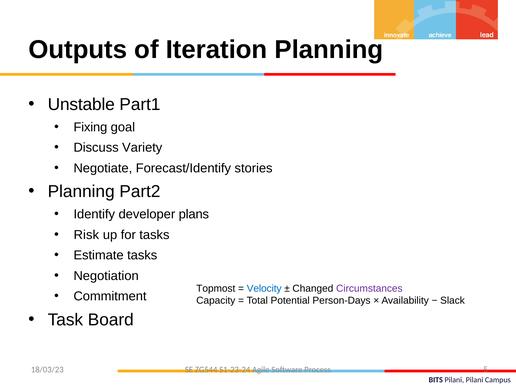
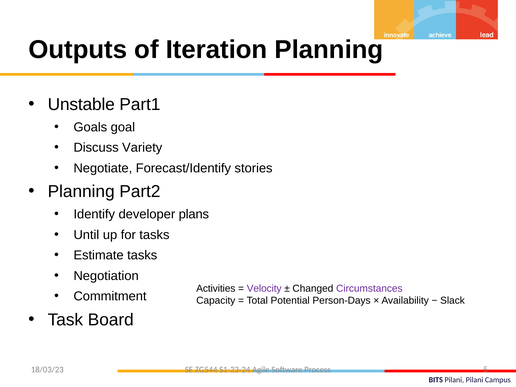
Fixing: Fixing -> Goals (90, 127)
Risk: Risk -> Until (86, 235)
Topmost: Topmost -> Activities (216, 288)
Velocity colour: blue -> purple (264, 288)
